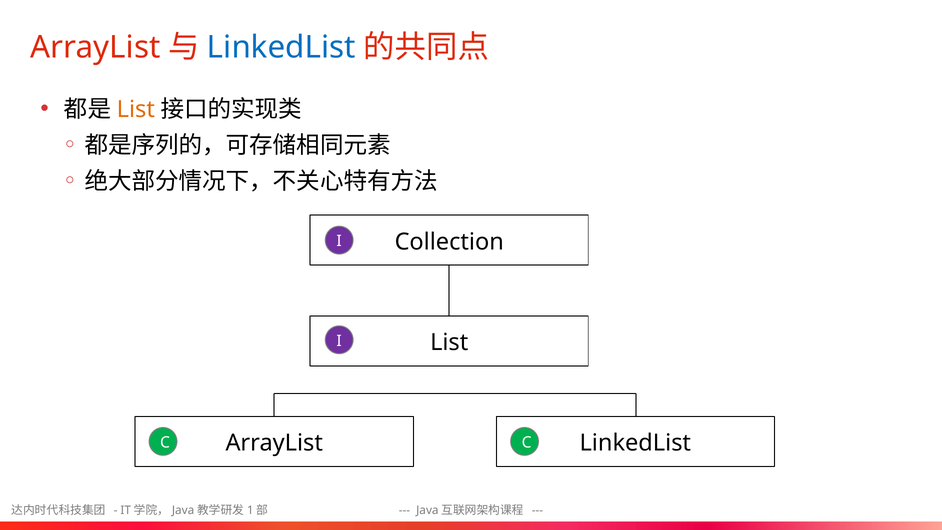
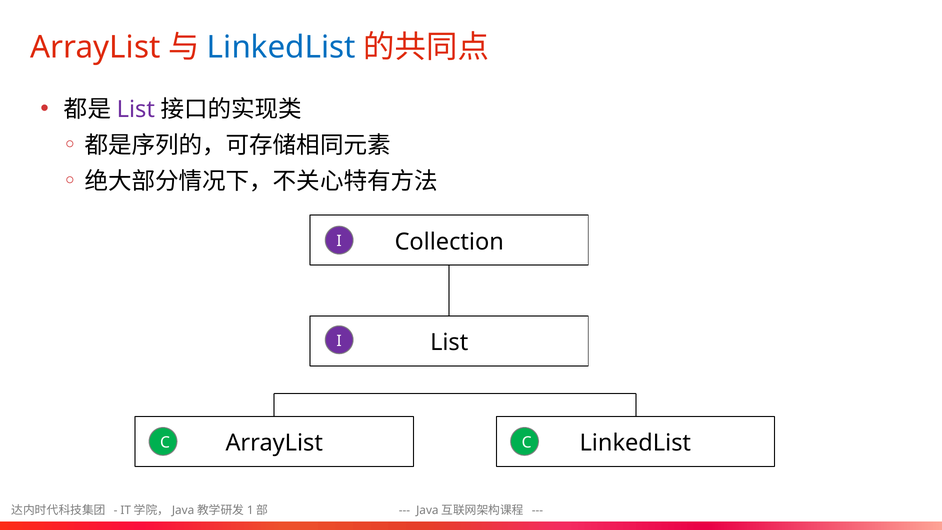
List colour: orange -> purple (136, 109)
